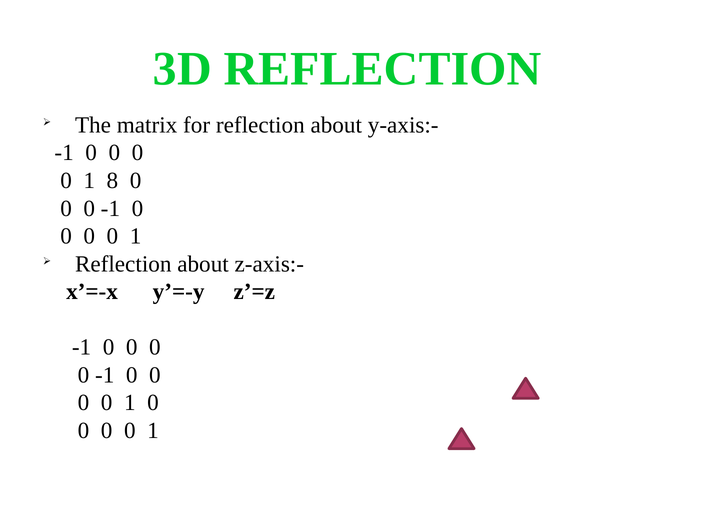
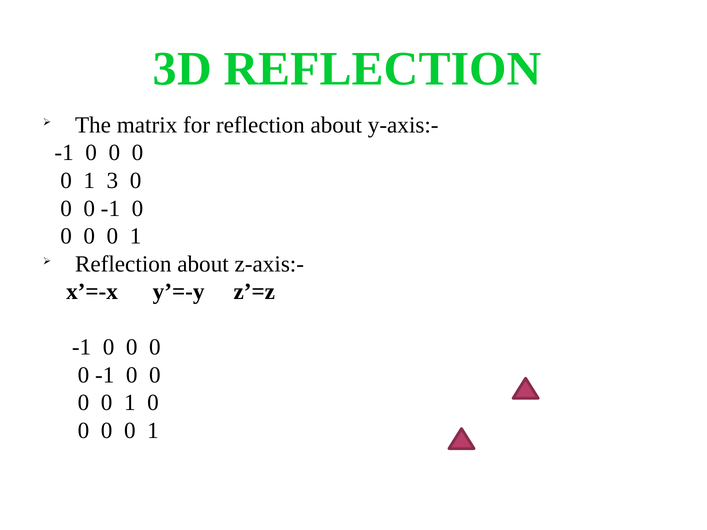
8: 8 -> 3 (112, 181)
